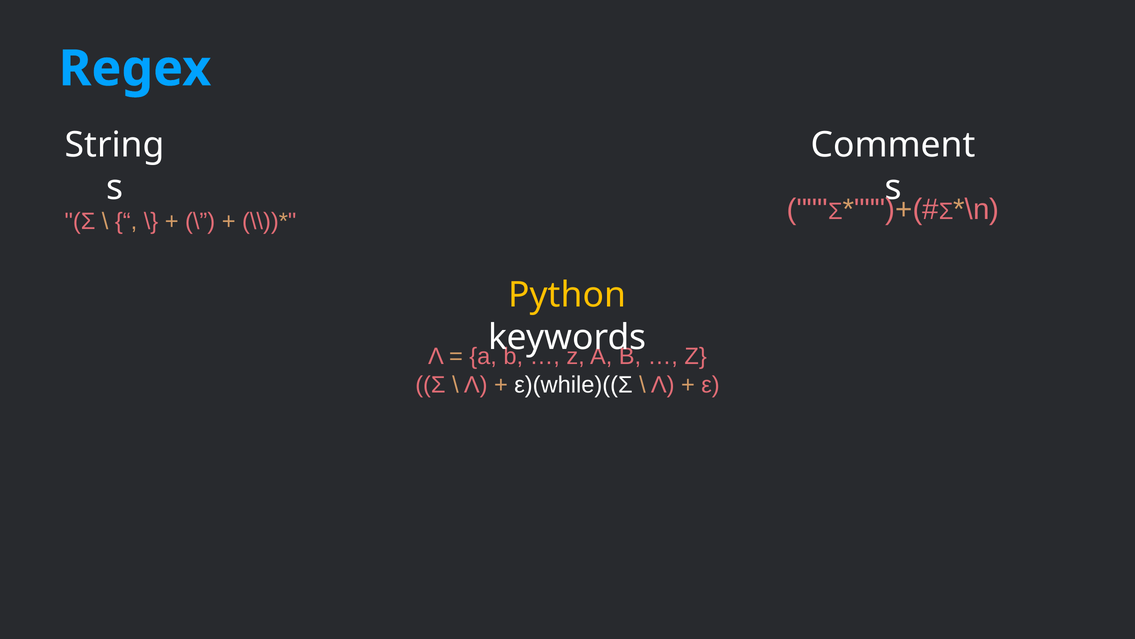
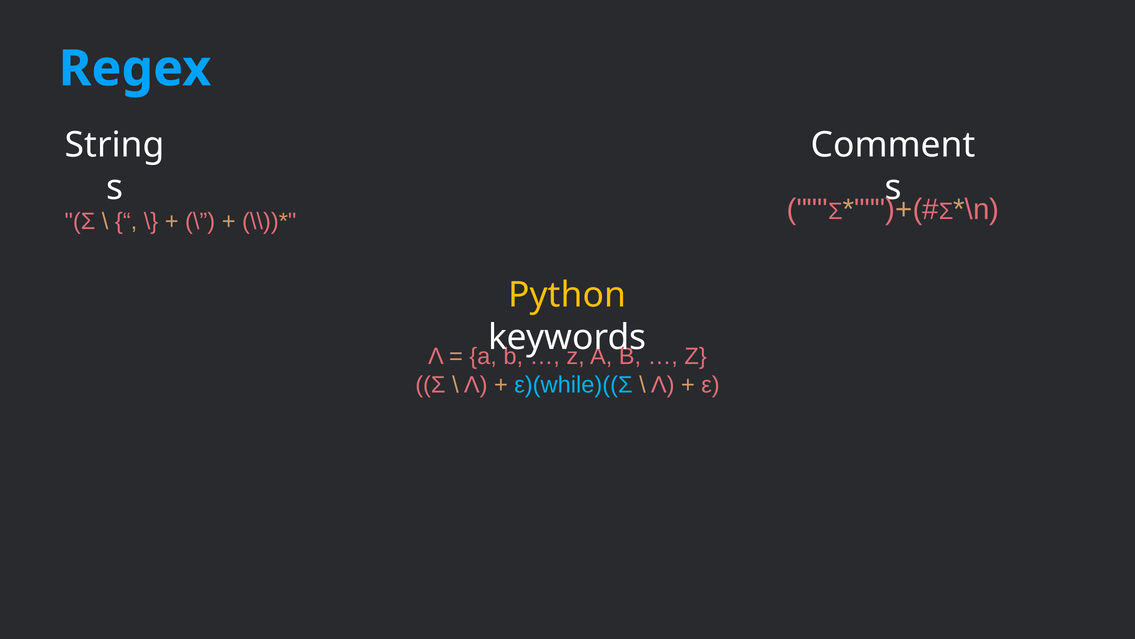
ε)(while)((Σ colour: white -> light blue (573, 384)
